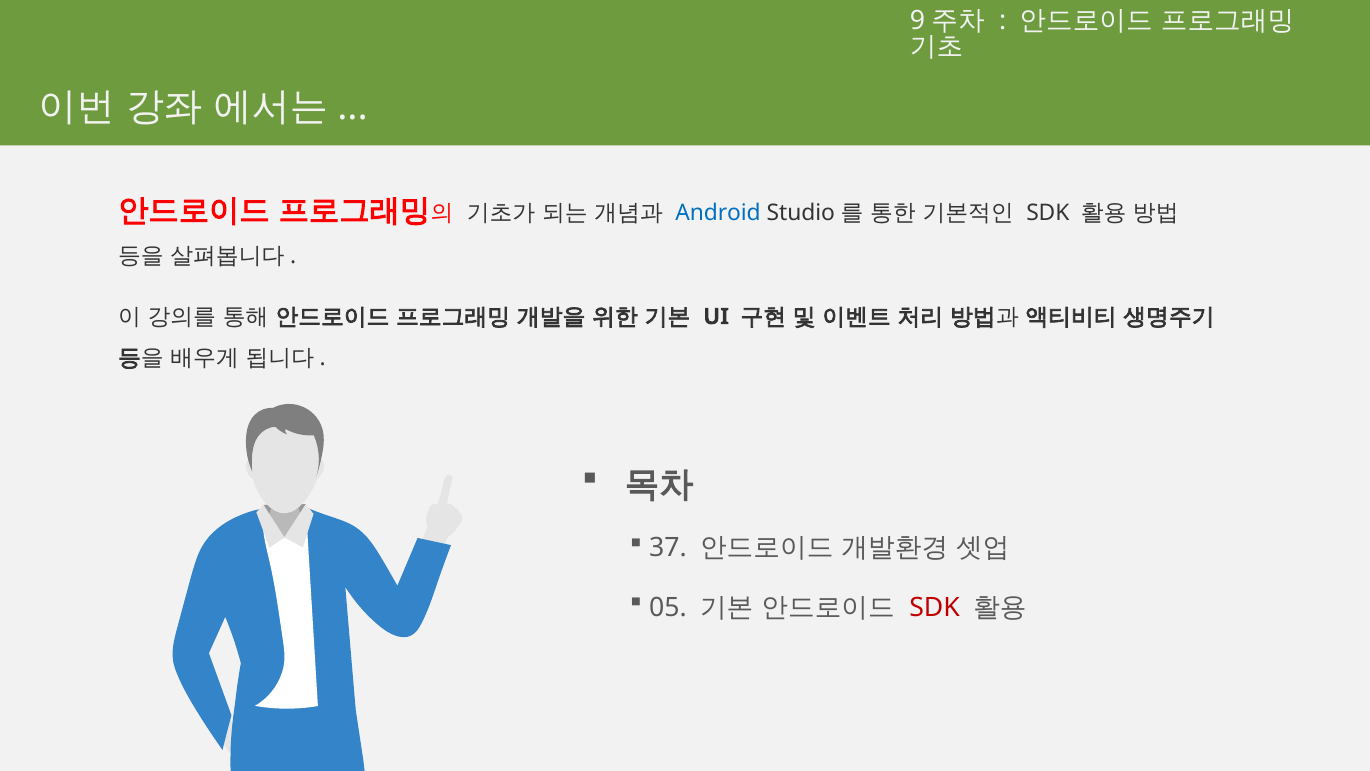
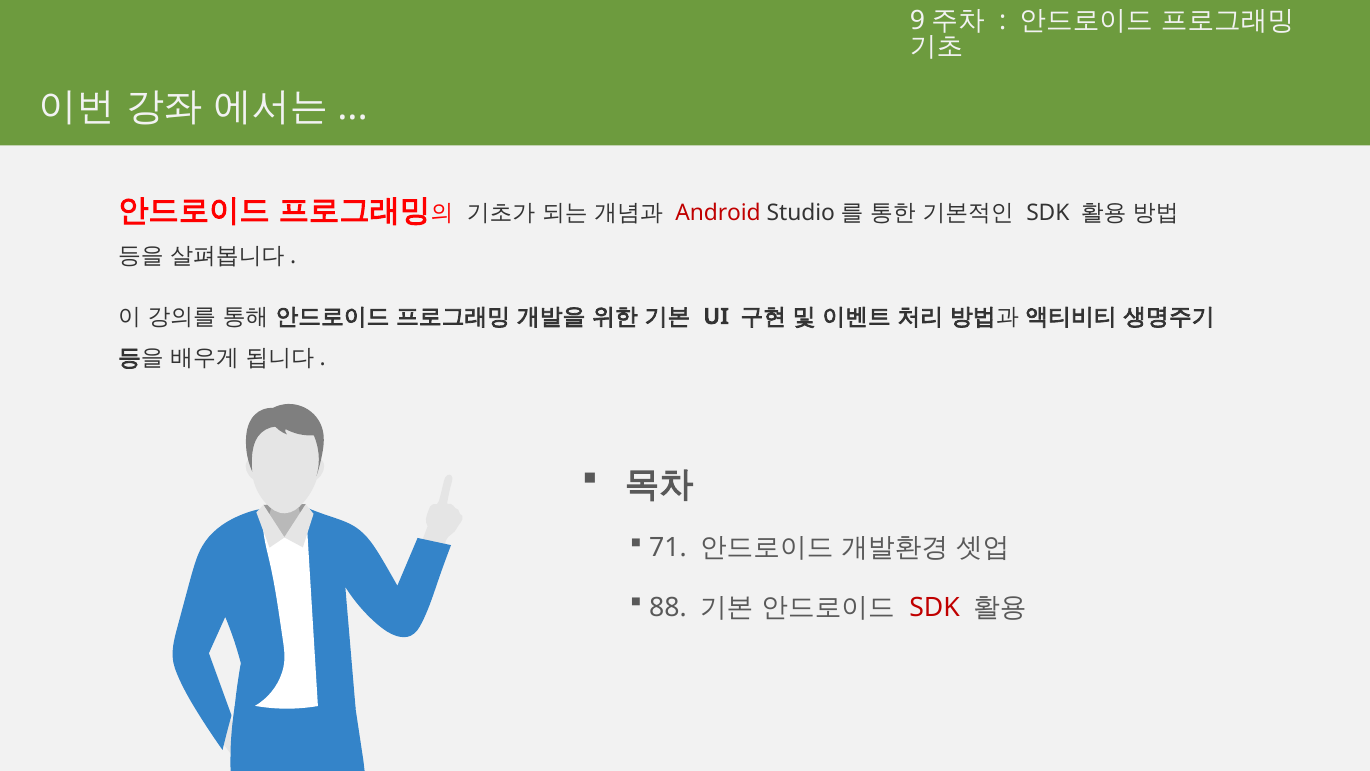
Android colour: blue -> red (718, 213)
37: 37 -> 71 (668, 548)
05: 05 -> 88 (668, 607)
